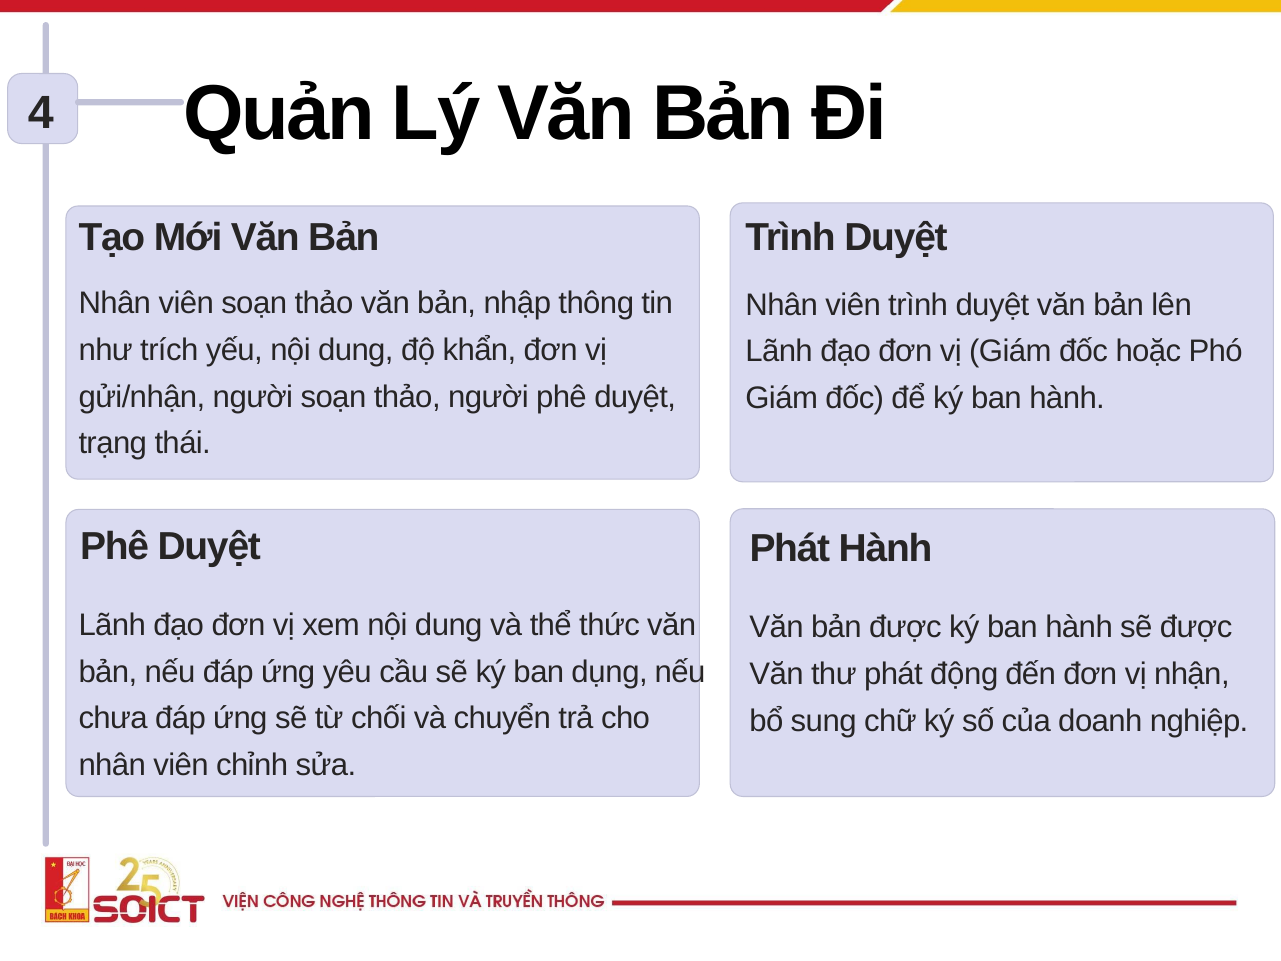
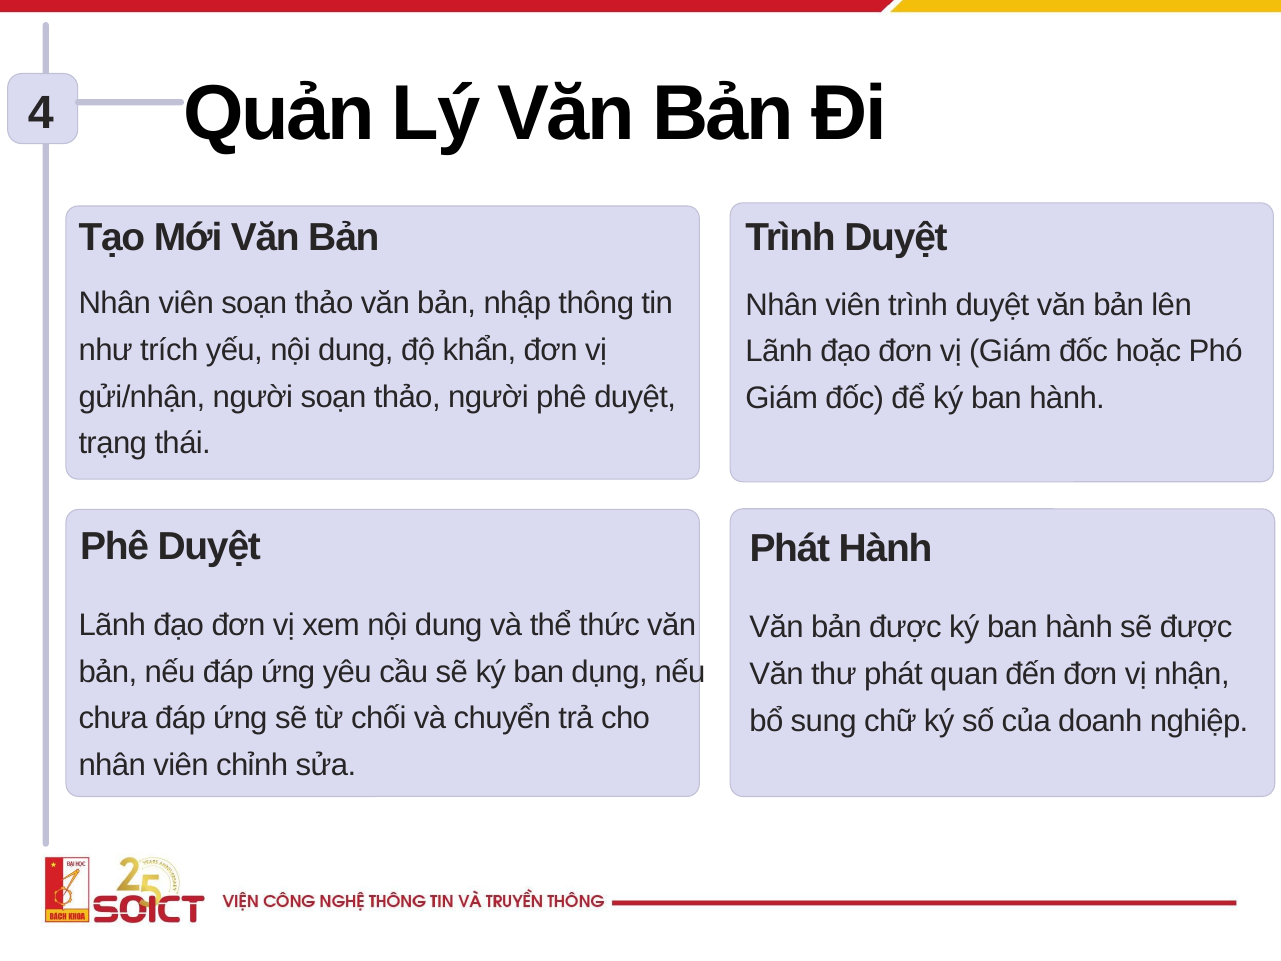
động: động -> quan (964, 674)
